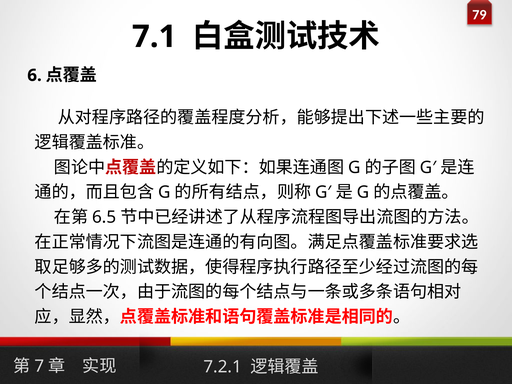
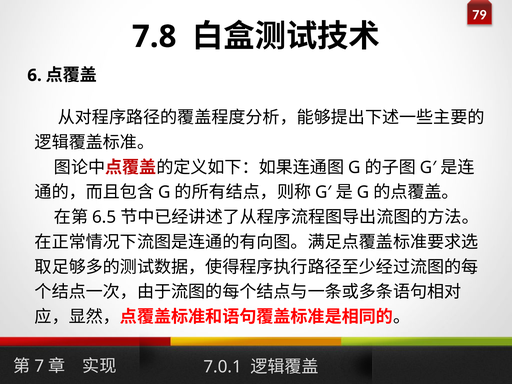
7.1: 7.1 -> 7.8 (154, 37)
7.2.1: 7.2.1 -> 7.0.1 (223, 367)
